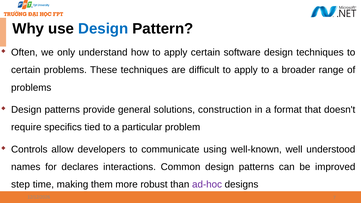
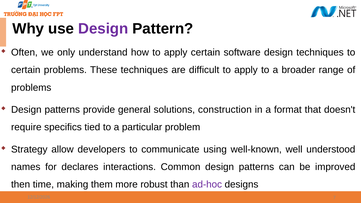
Design colour: blue -> purple (103, 29)
Controls: Controls -> Strategy (29, 149)
step: step -> then (21, 185)
